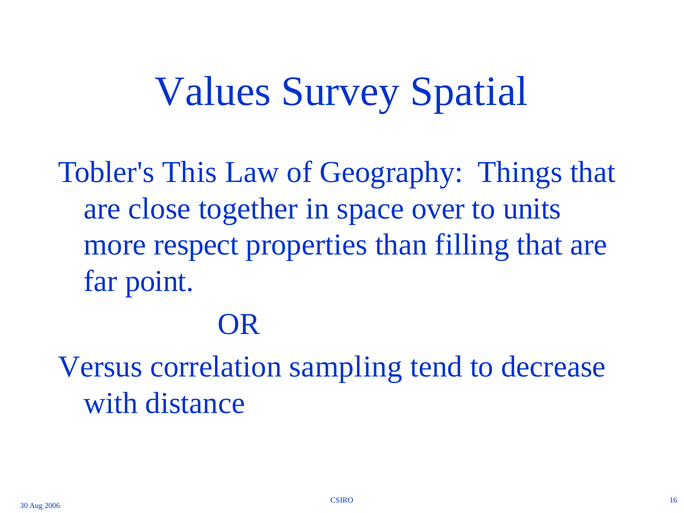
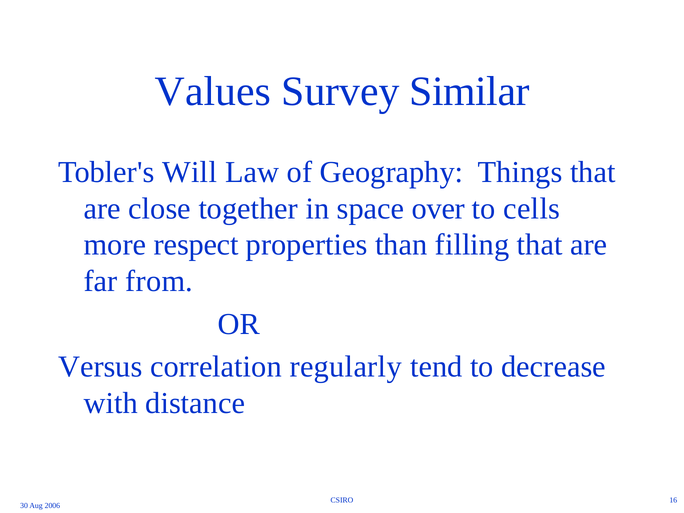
Spatial: Spatial -> Similar (469, 91)
This: This -> Will (190, 172)
units: units -> cells (532, 208)
point: point -> from (159, 281)
sampling: sampling -> regularly (346, 367)
